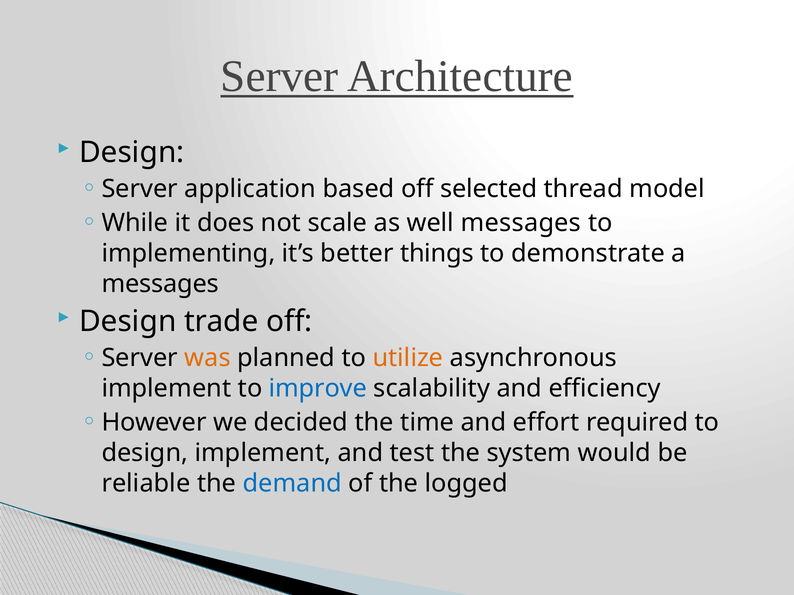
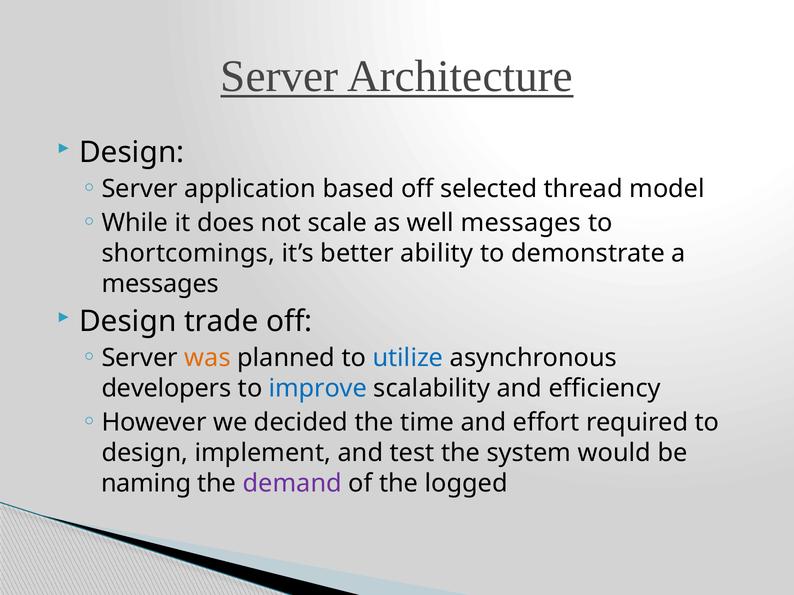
implementing: implementing -> shortcomings (188, 253)
things: things -> ability (437, 253)
utilize colour: orange -> blue (408, 358)
implement: implement -> developers (166, 389)
reliable: reliable -> naming (146, 484)
demand colour: blue -> purple (292, 484)
